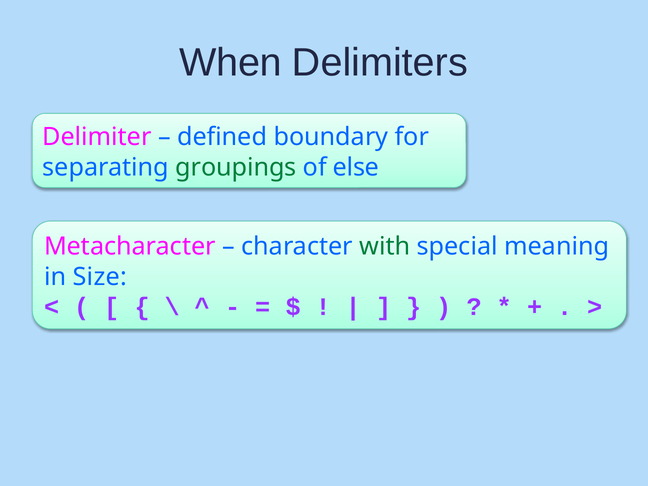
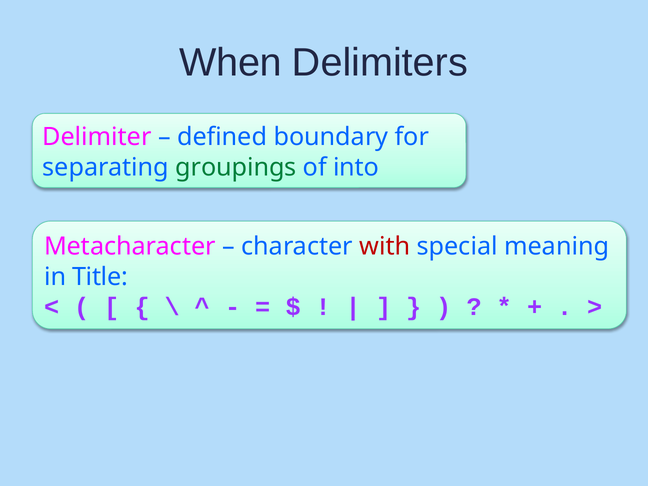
else: else -> into (356, 167)
with colour: green -> red (385, 246)
Size: Size -> Title (100, 277)
